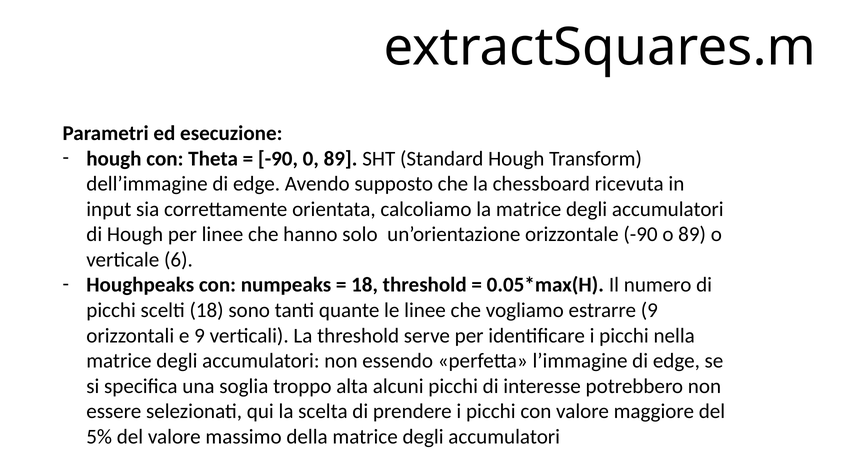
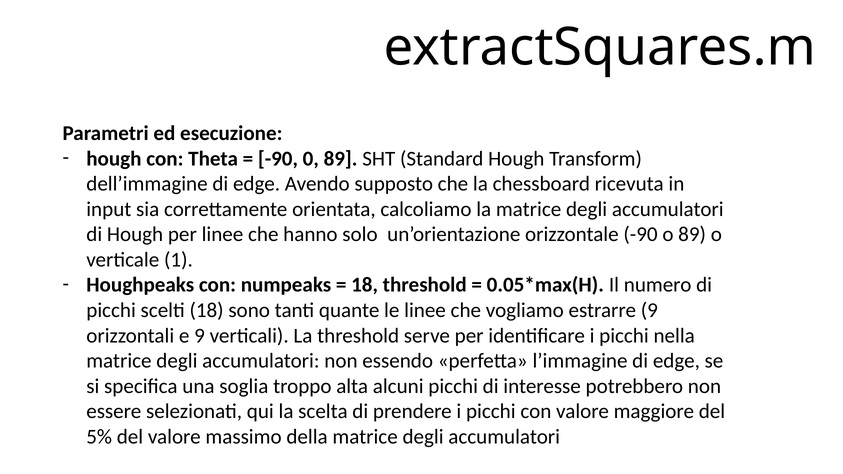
6: 6 -> 1 (178, 260)
